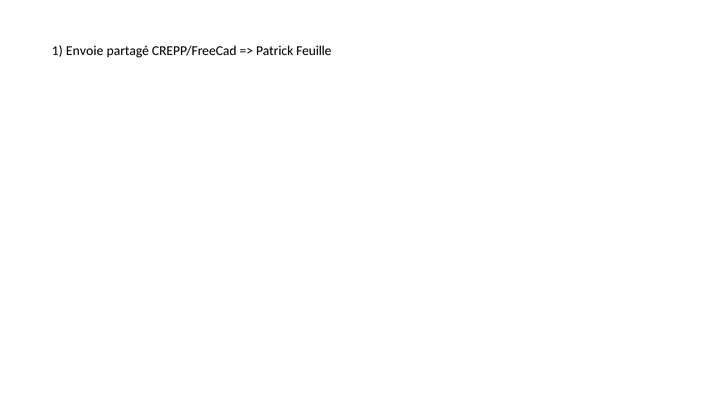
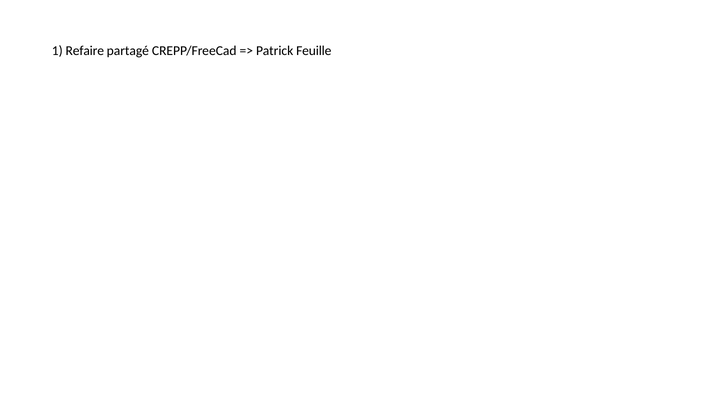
Envoie: Envoie -> Refaire (85, 51)
